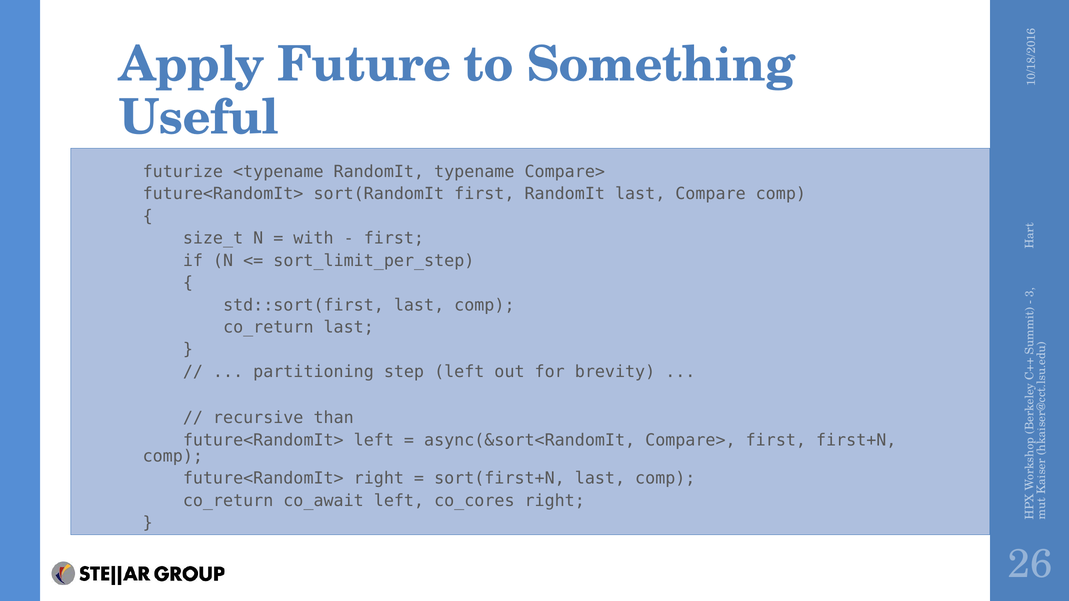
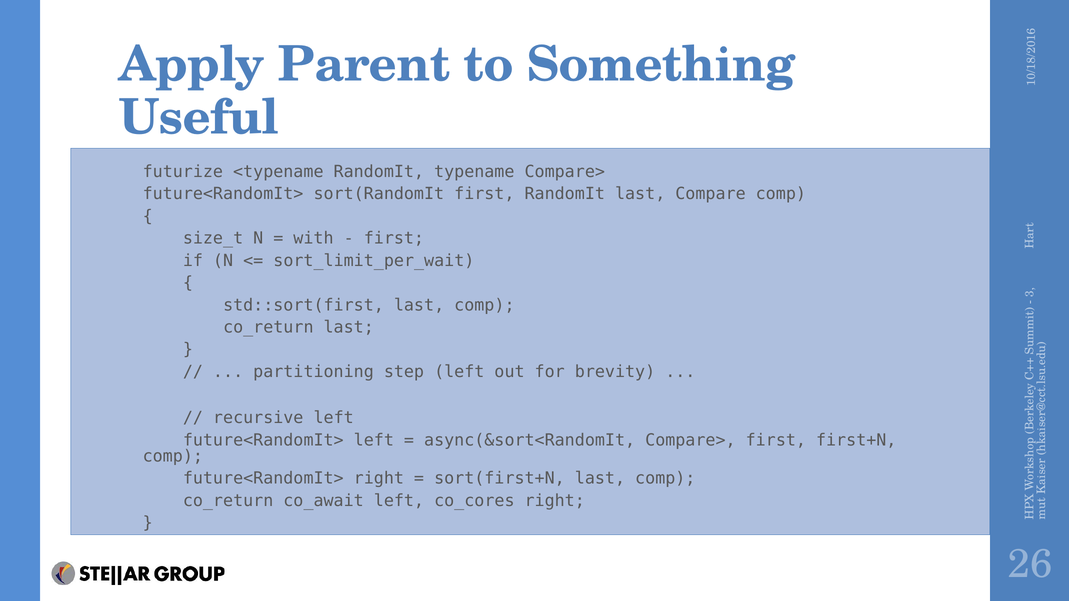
Future: Future -> Parent (364, 65)
sort_limit_per_step: sort_limit_per_step -> sort_limit_per_wait (374, 261)
recursive than: than -> left (334, 418)
